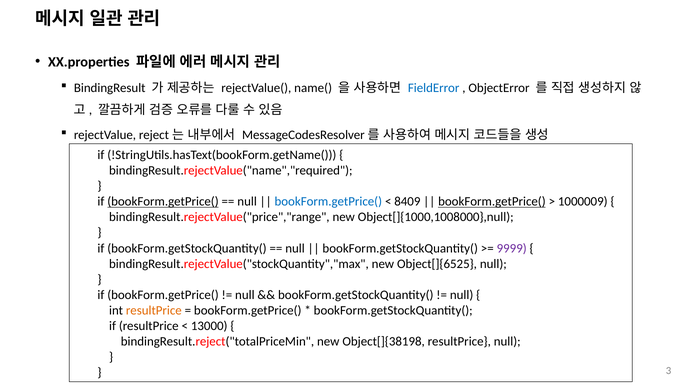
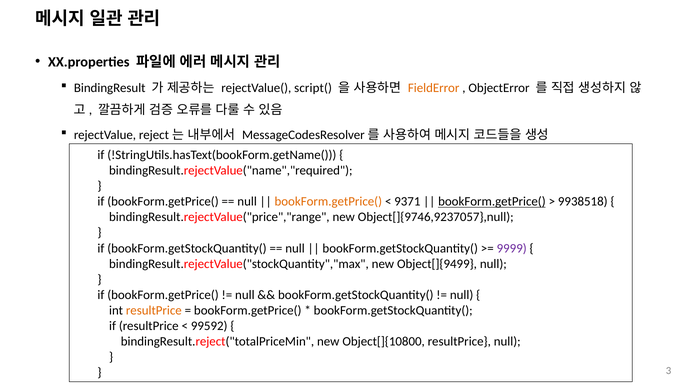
name(: name( -> script( (313, 88)
FieldError colour: blue -> orange (434, 88)
bookForm.getPrice( underline: present -> none (163, 201)
bookForm.getPrice( colour: blue -> orange (328, 201)
8409: 8409 -> 9371 (407, 201)
1000009: 1000009 -> 9938518 (583, 201)
Object[]{1000,1008000},null: Object[]{1000,1008000},null -> Object[]{9746,9237057},null (436, 217)
Object[]{6525: Object[]{6525 -> Object[]{9499 (437, 263)
13000: 13000 -> 99592 (209, 325)
Object[]{38198: Object[]{38198 -> Object[]{10800 (384, 341)
